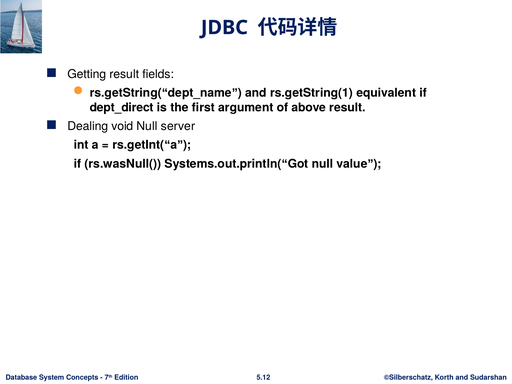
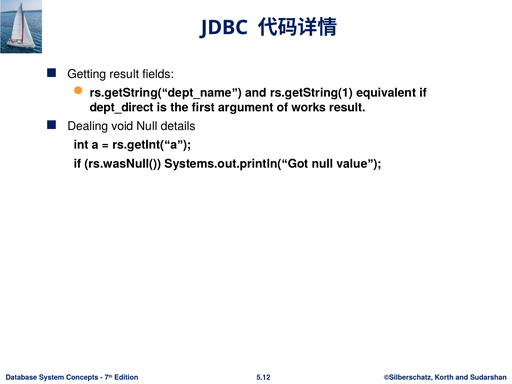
above: above -> works (309, 107)
server: server -> details (178, 126)
